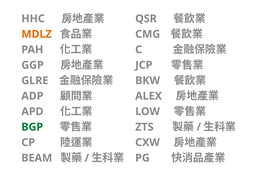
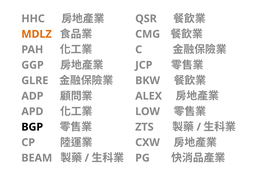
BGP colour: green -> black (32, 127)
